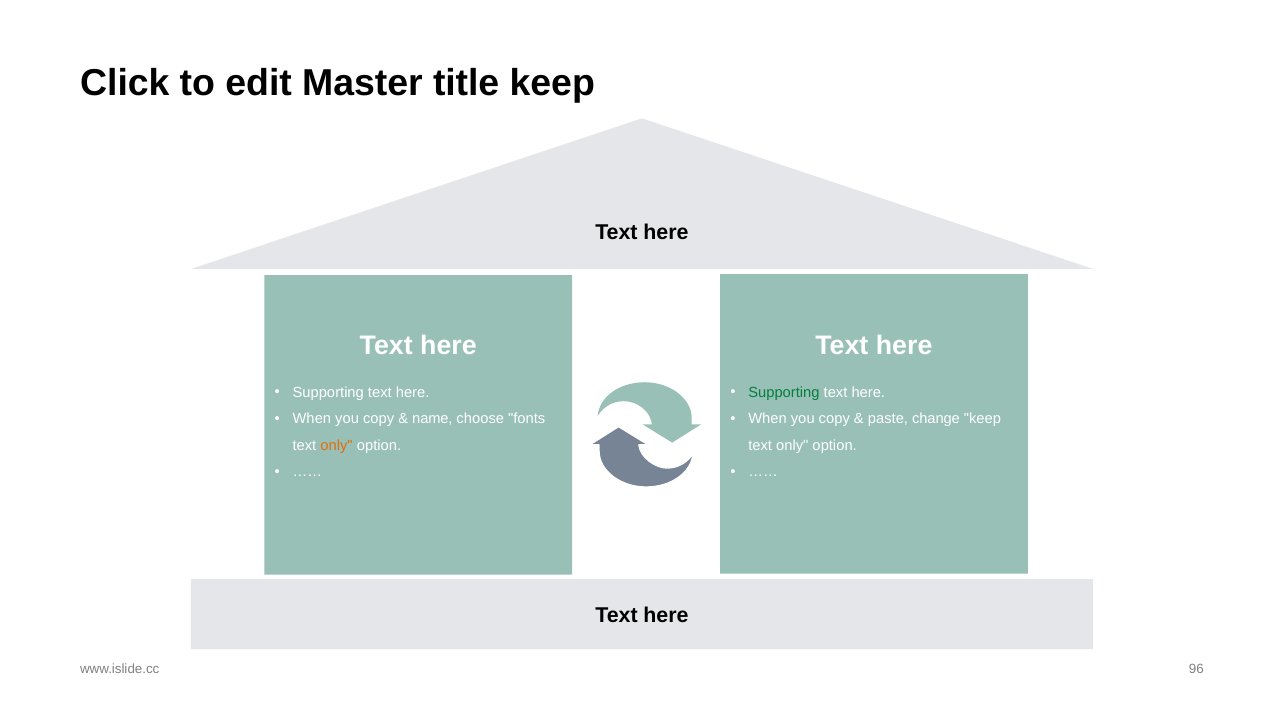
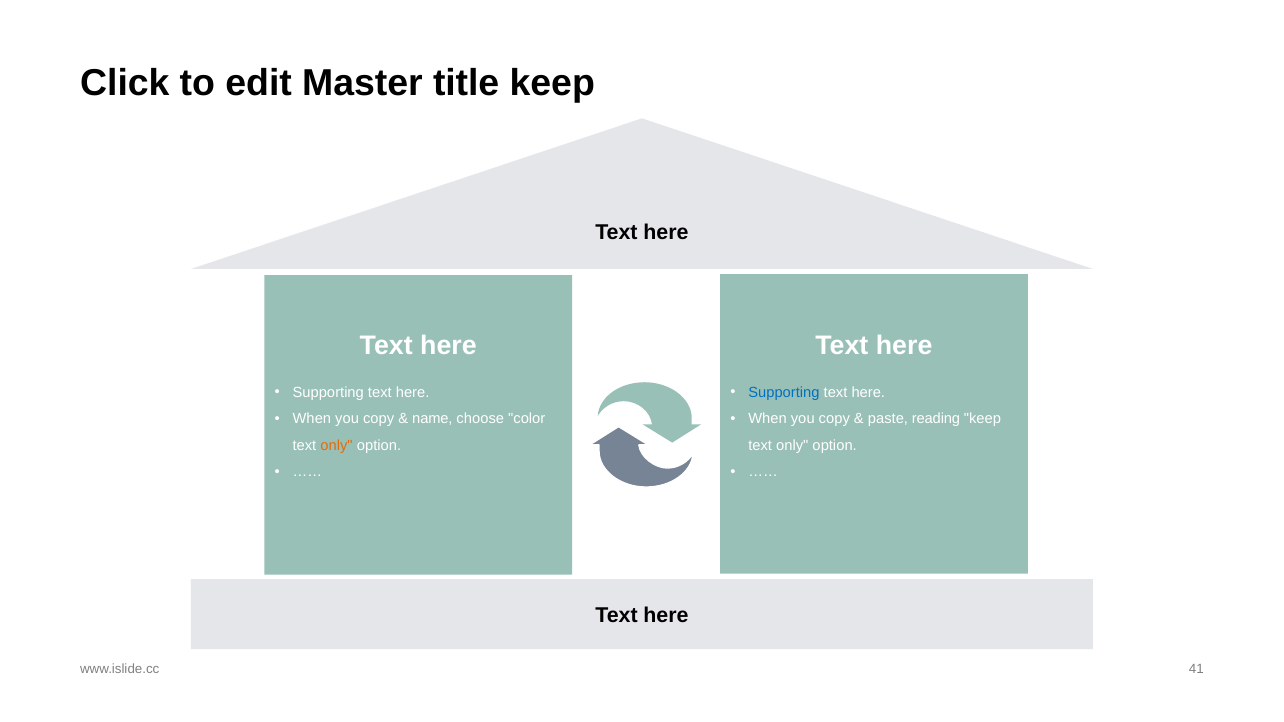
Supporting colour: green -> blue (784, 393)
fonts: fonts -> color (527, 419)
change: change -> reading (936, 419)
96: 96 -> 41 (1196, 669)
